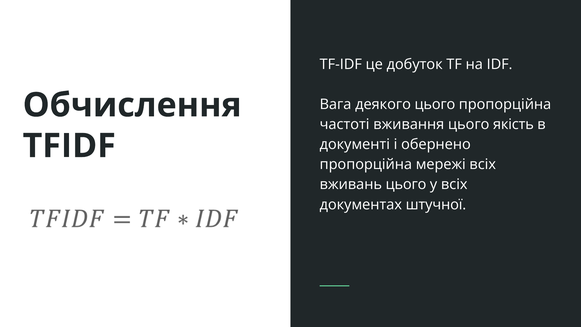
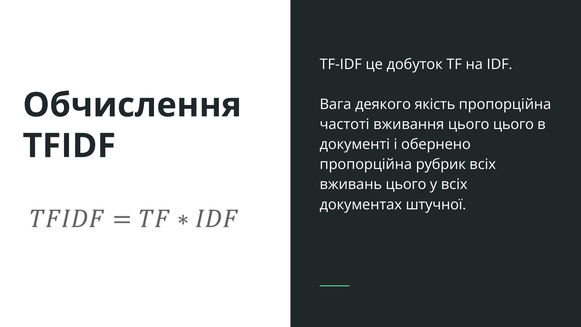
деякого цього: цього -> якість (435, 104)
цього якість: якість -> цього (513, 124)
мережі: мережі -> рубрик (441, 164)
